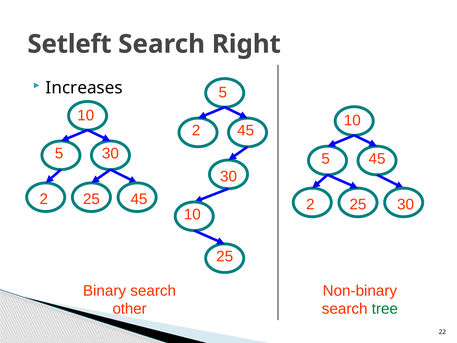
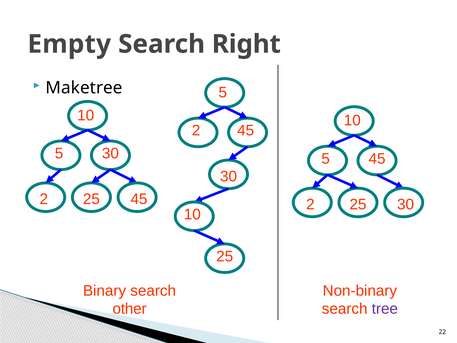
Setleft: Setleft -> Empty (69, 44)
Increases: Increases -> Maketree (84, 88)
tree colour: green -> purple (385, 309)
